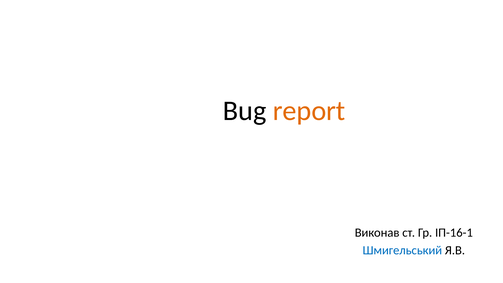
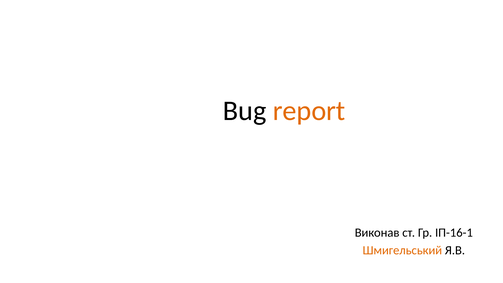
Шмигельський colour: blue -> orange (402, 250)
